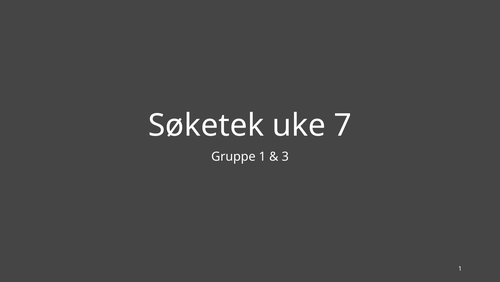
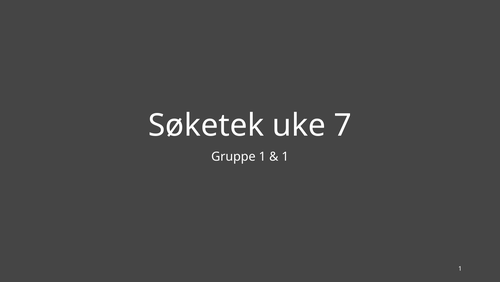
3: 3 -> 1 (285, 156)
